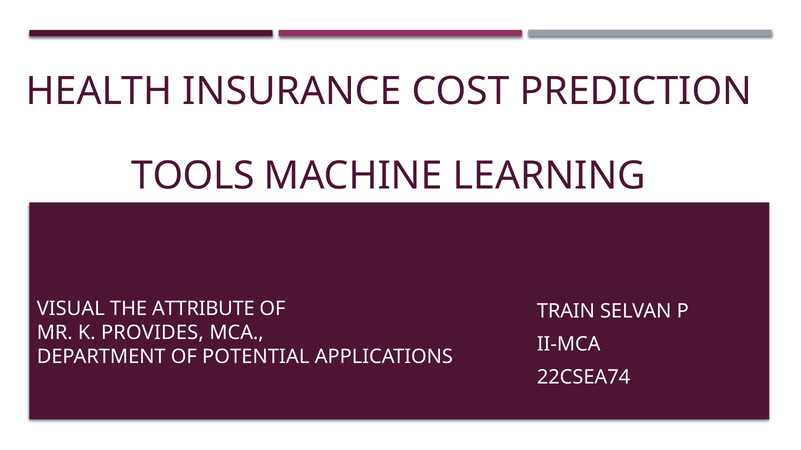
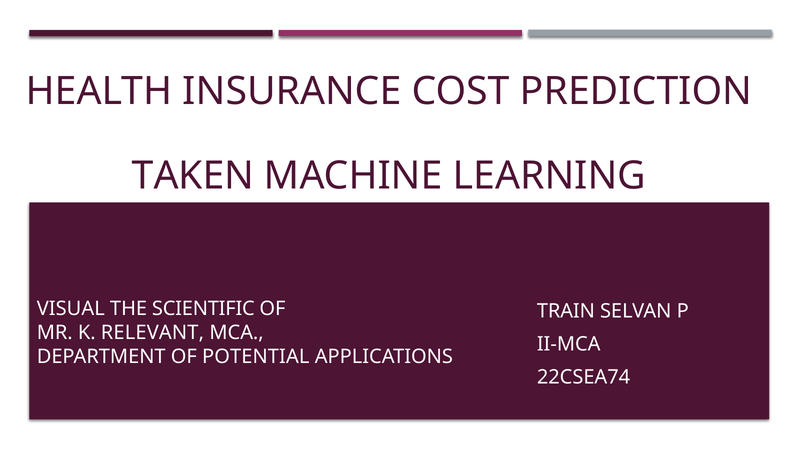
TOOLS: TOOLS -> TAKEN (193, 176)
ATTRIBUTE: ATTRIBUTE -> SCIENTIFIC (203, 309)
PROVIDES: PROVIDES -> RELEVANT (152, 333)
